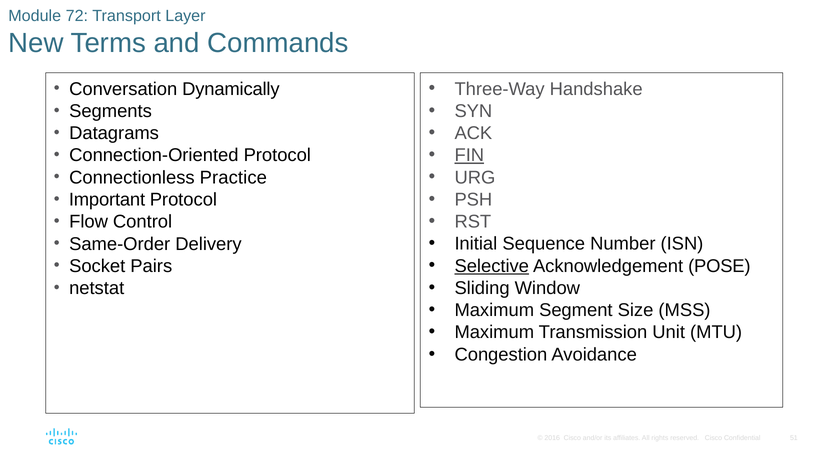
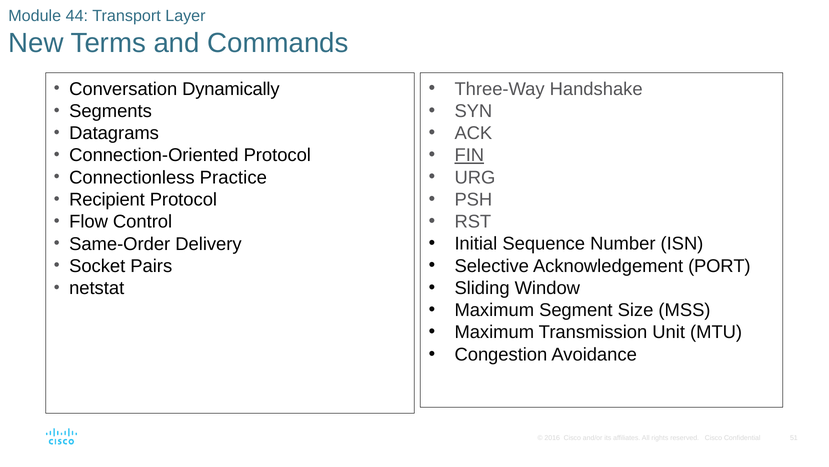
72: 72 -> 44 (77, 16)
Important: Important -> Recipient (107, 199)
Selective underline: present -> none (492, 266)
POSE: POSE -> PORT (719, 266)
